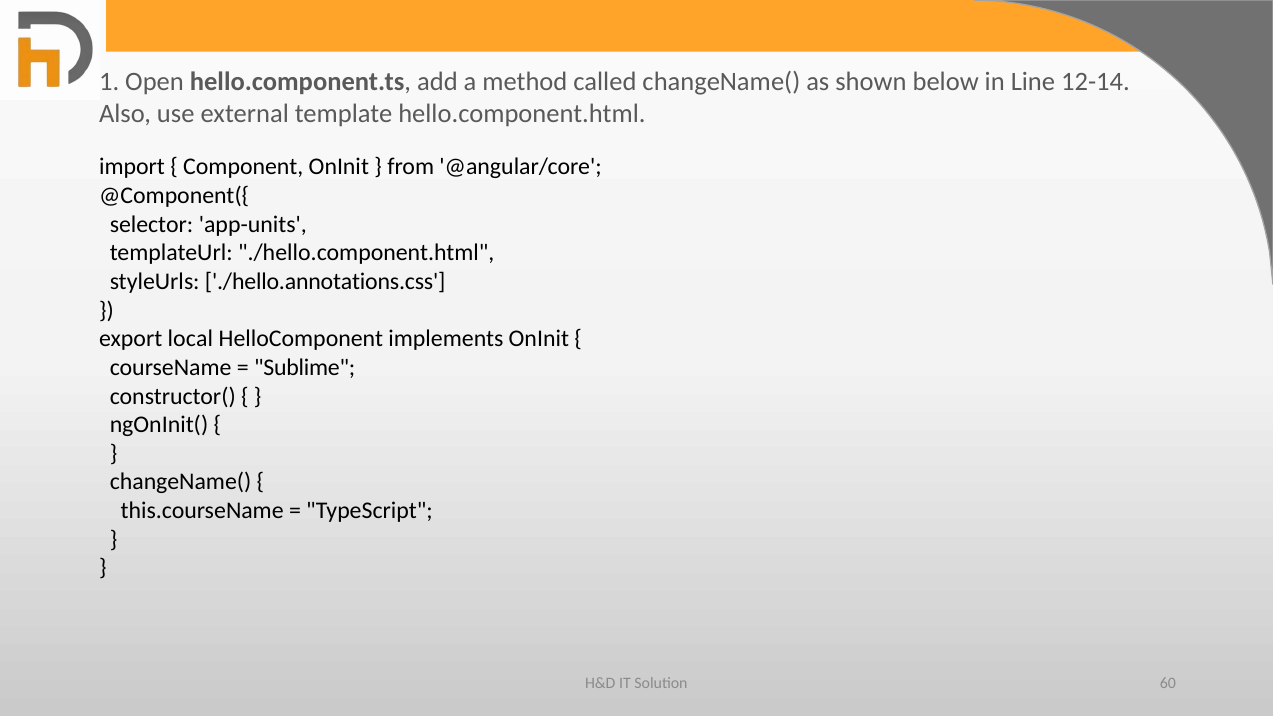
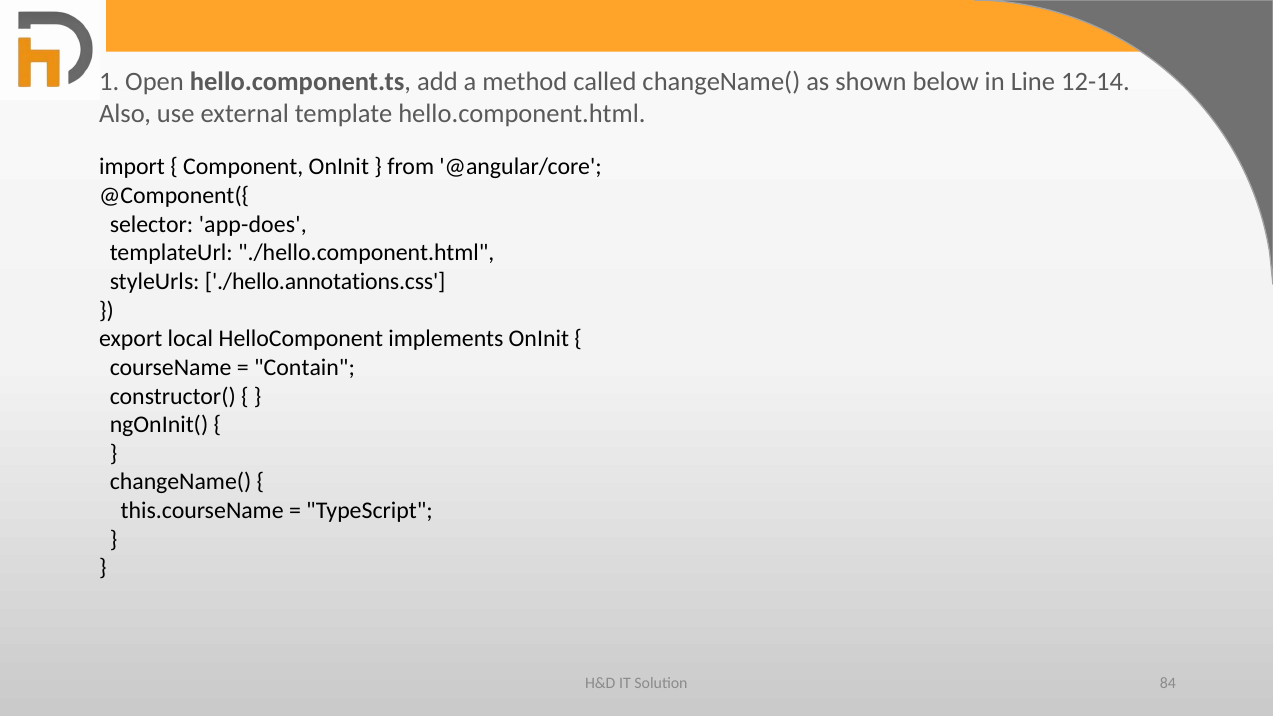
app-units: app-units -> app-does (253, 224)
Sublime: Sublime -> Contain (304, 368)
60: 60 -> 84 (1168, 684)
